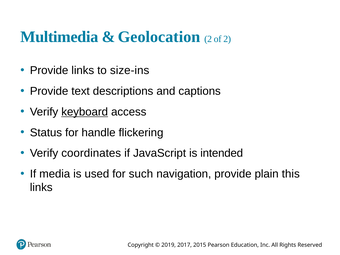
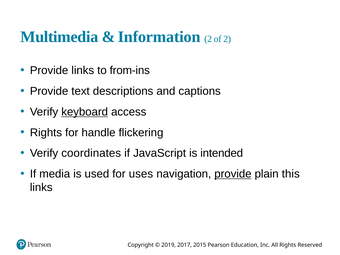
Geolocation: Geolocation -> Information (159, 37)
size-ins: size-ins -> from-ins (130, 70)
Status: Status -> Rights (46, 133)
such: such -> uses (141, 174)
provide underline: none -> present (233, 174)
